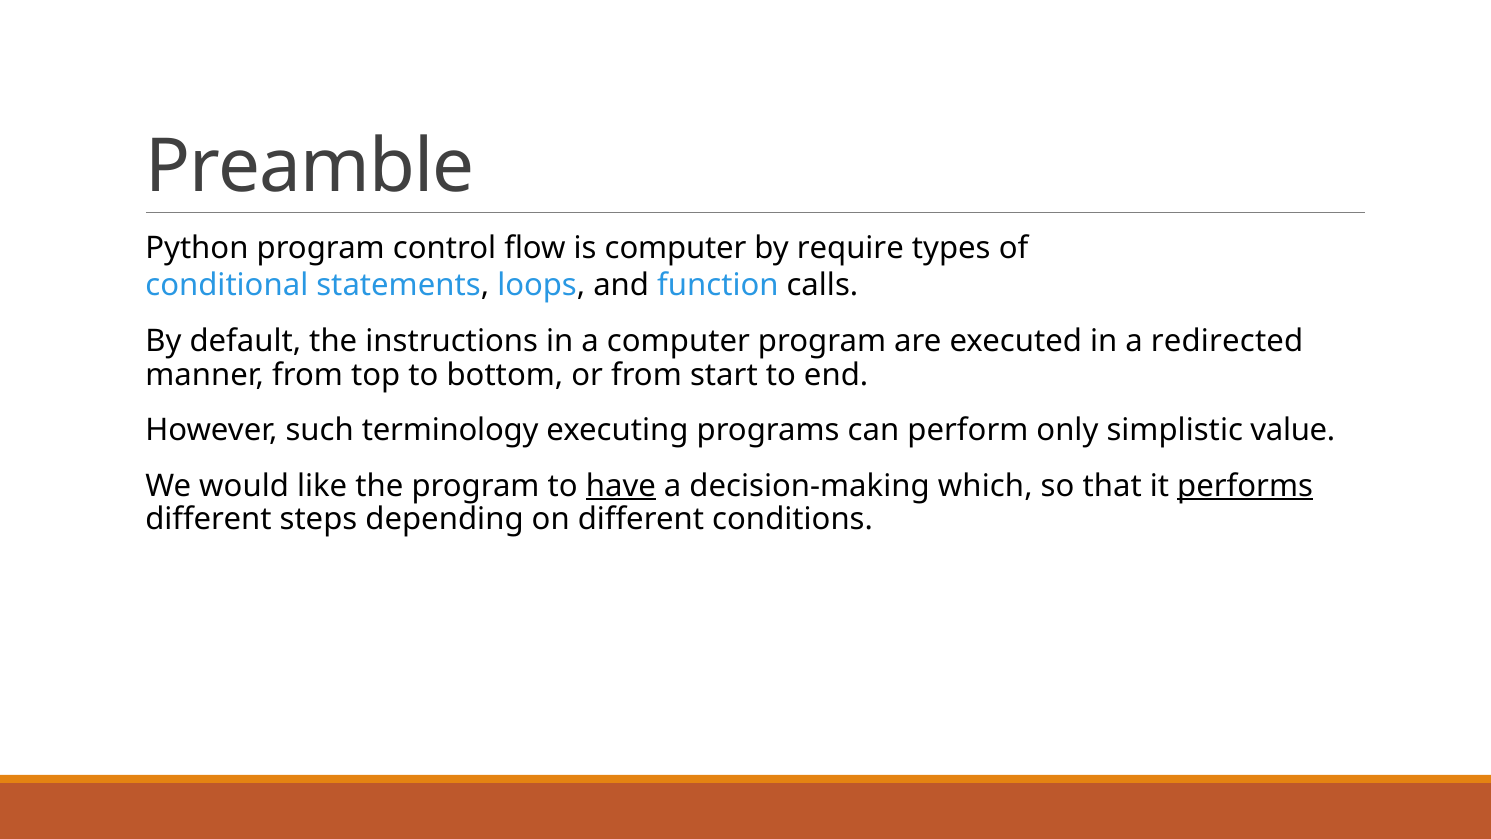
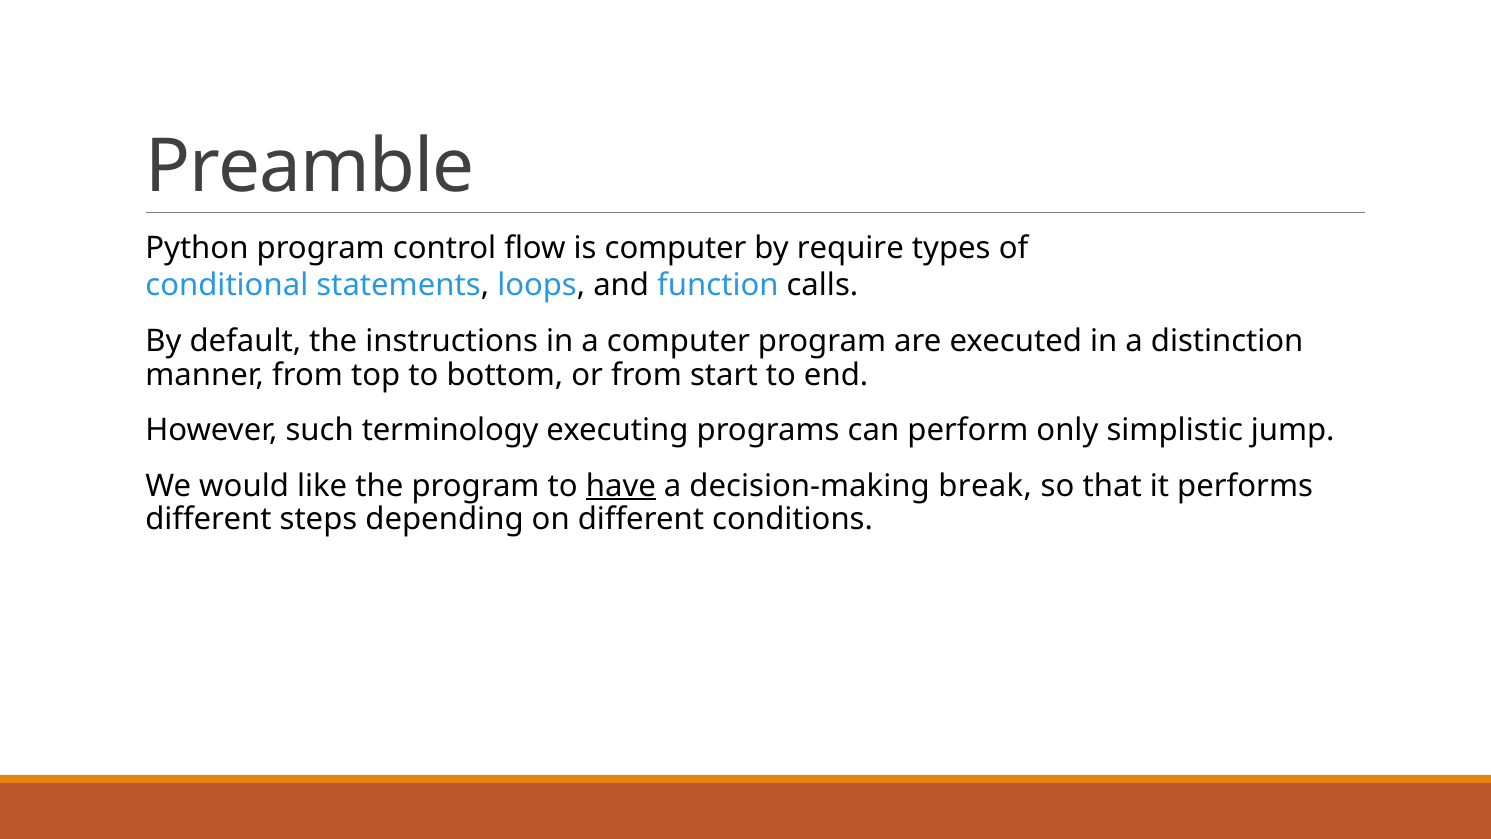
redirected: redirected -> distinction (1227, 342)
value: value -> jump (1293, 430)
which: which -> break (985, 486)
performs underline: present -> none (1245, 486)
